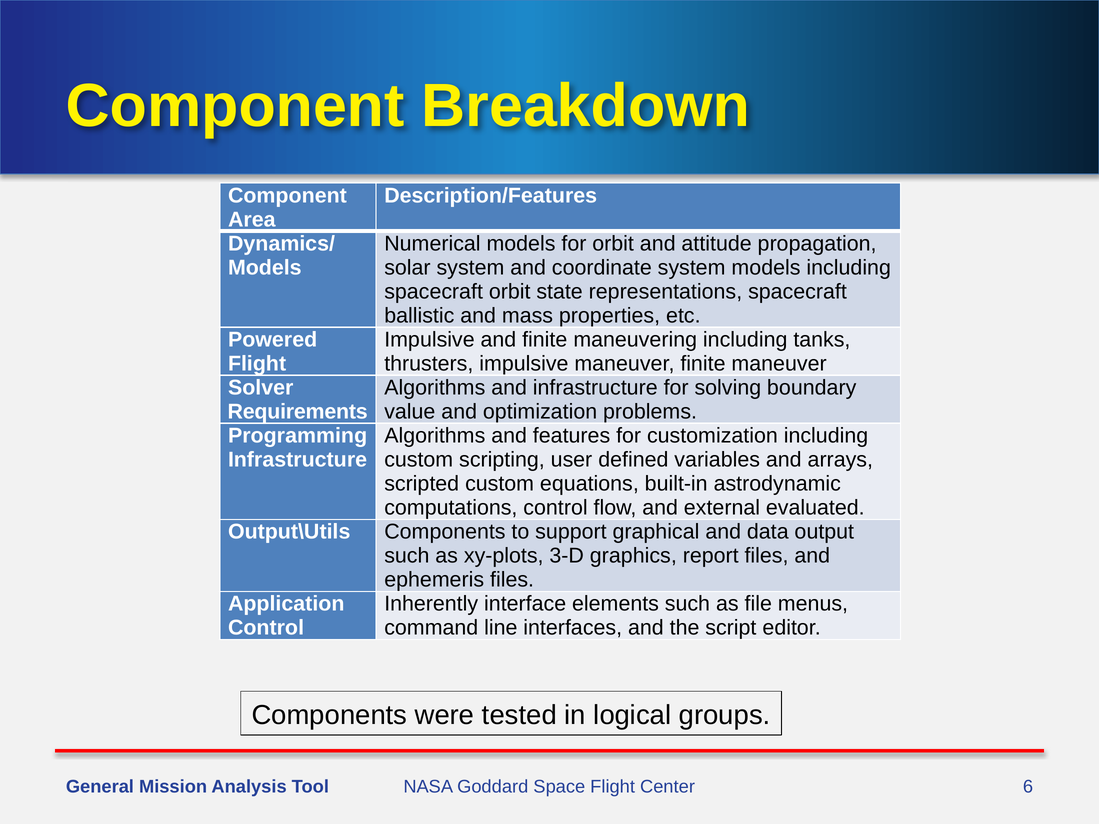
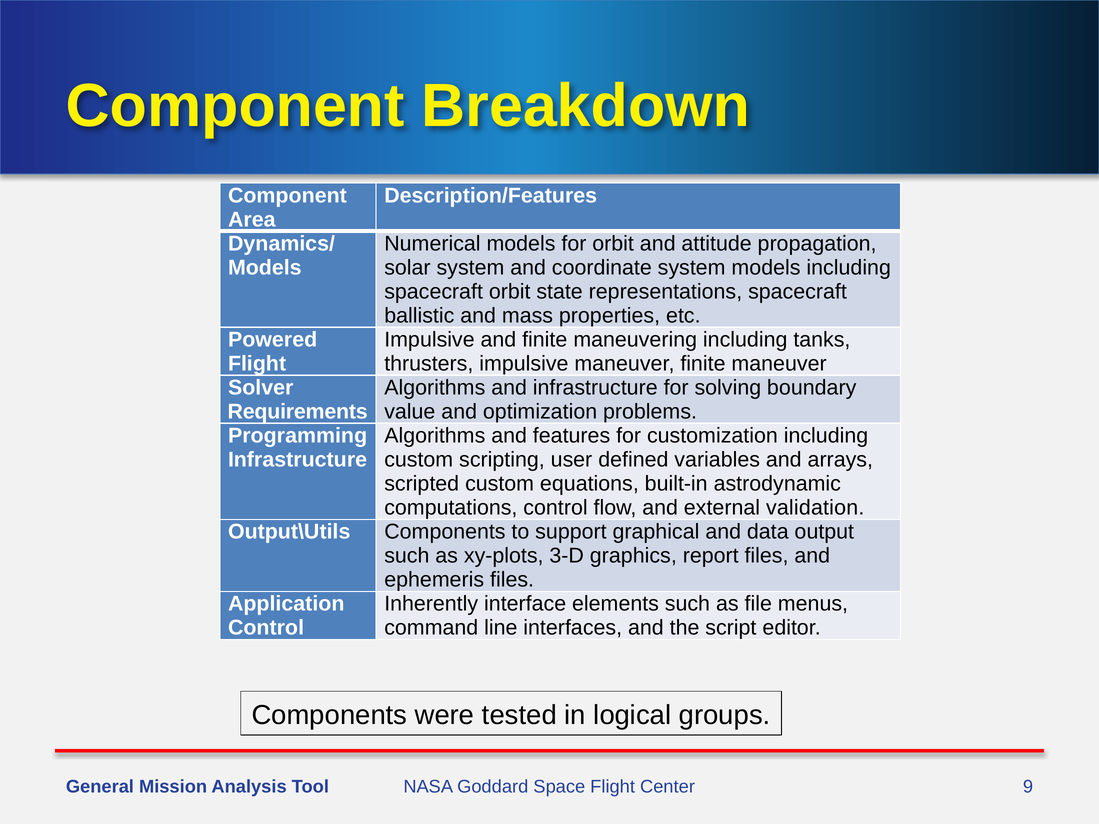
evaluated: evaluated -> validation (815, 508)
6: 6 -> 9 (1028, 787)
